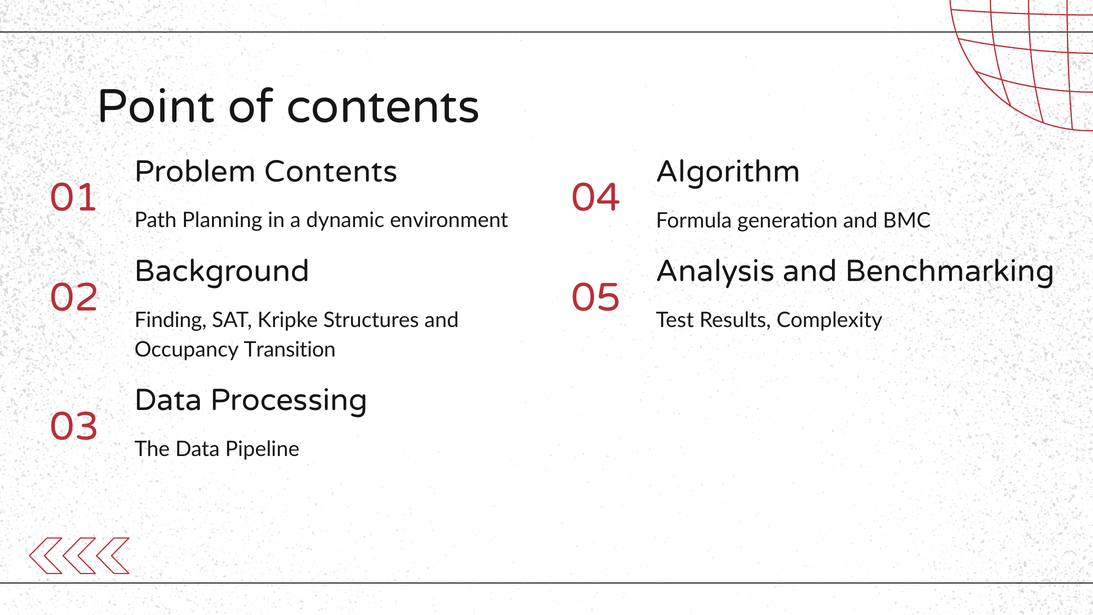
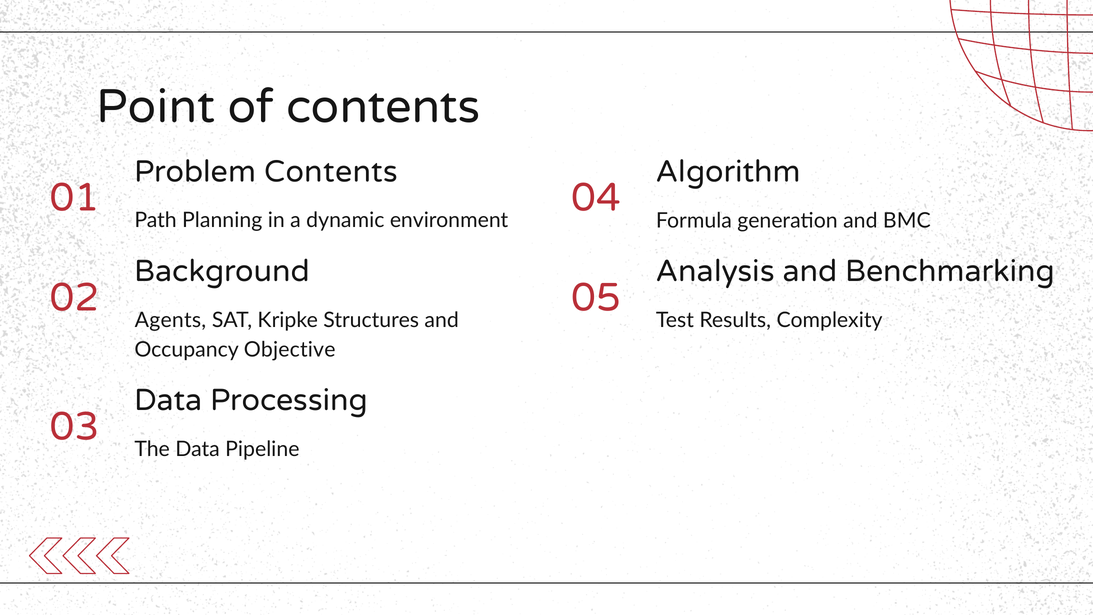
Finding: Finding -> Agents (170, 320)
Transition: Transition -> Objective (290, 350)
